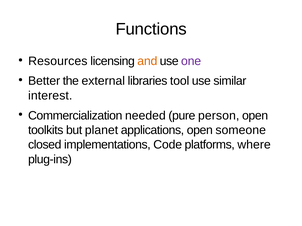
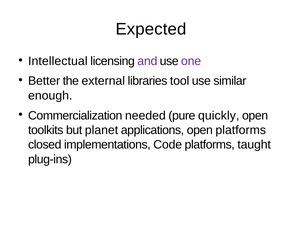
Functions: Functions -> Expected (151, 29)
Resources: Resources -> Intellectual (58, 61)
and colour: orange -> purple (147, 61)
interest: interest -> enough (50, 96)
person: person -> quickly (219, 116)
open someone: someone -> platforms (241, 130)
where: where -> taught (254, 145)
